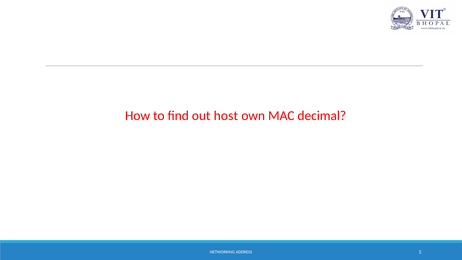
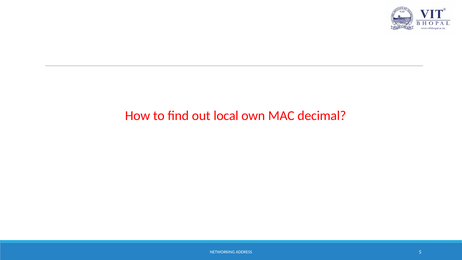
host: host -> local (226, 116)
